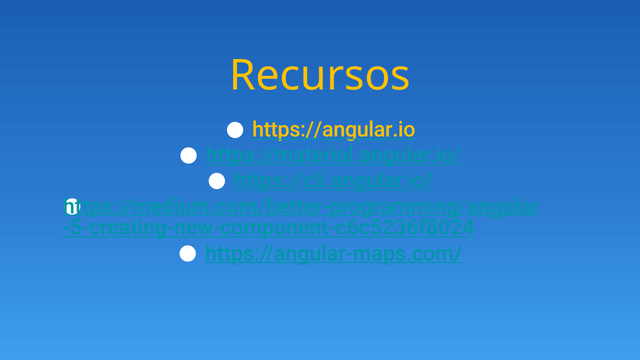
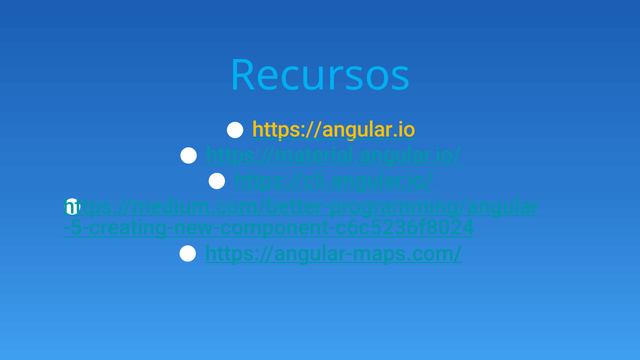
Recursos colour: yellow -> light blue (320, 76)
